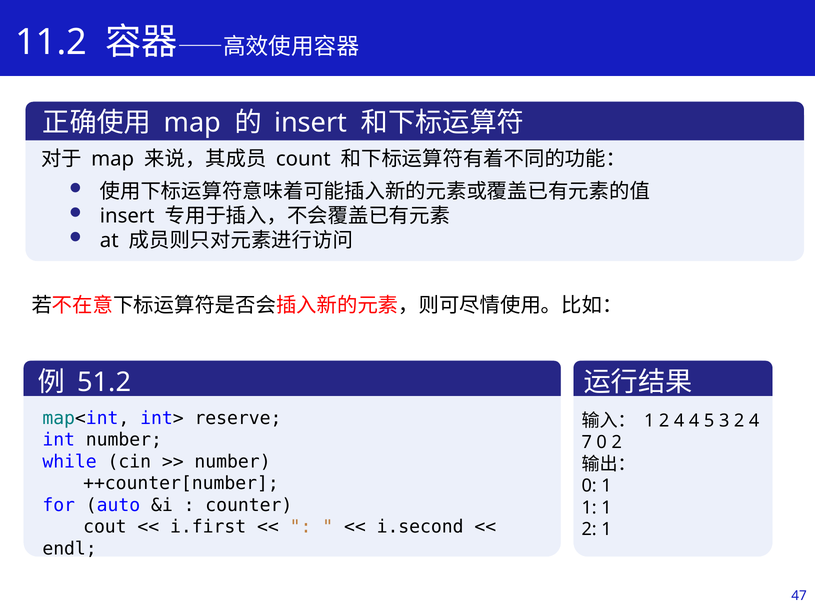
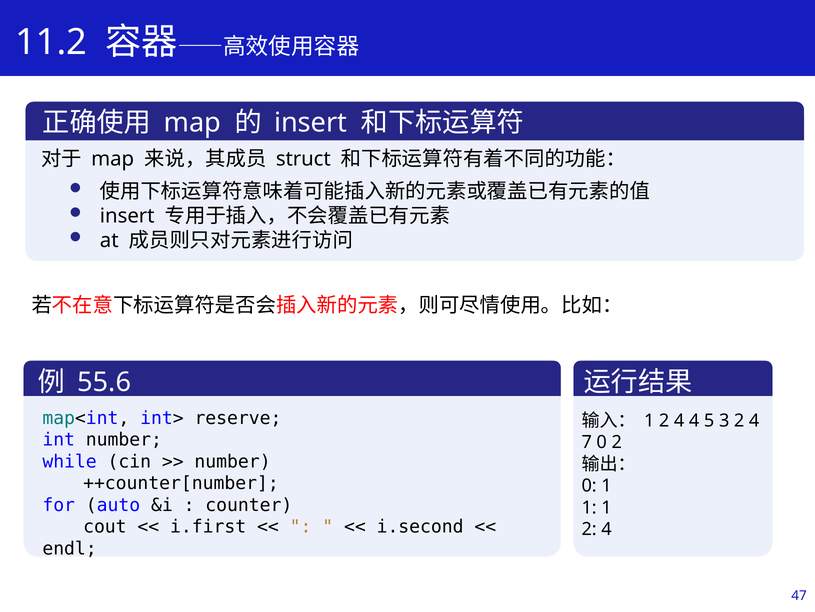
count: count -> struct (303, 159)
51.2: 51.2 -> 55.6 (104, 382)
1: 1 -> 4 (606, 529)
